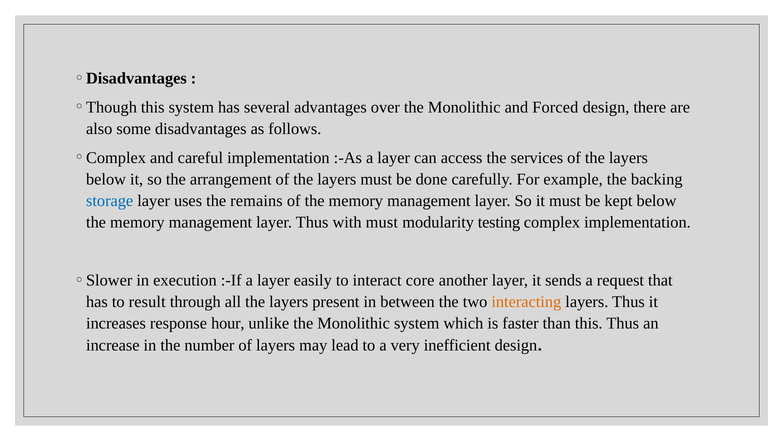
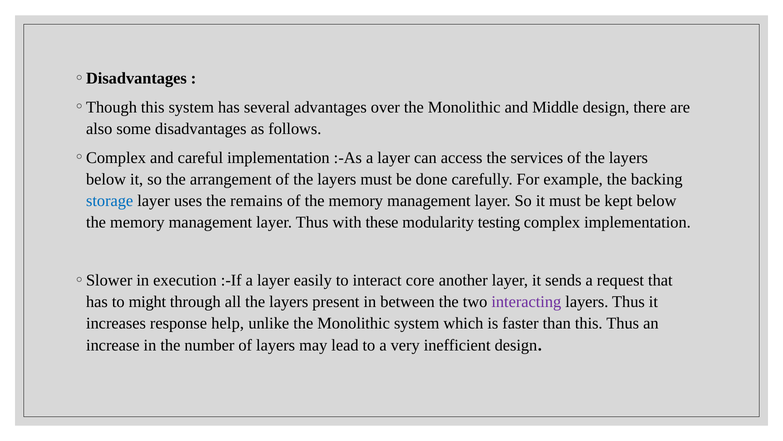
Forced: Forced -> Middle (556, 107)
with must: must -> these (382, 222)
result: result -> might (147, 302)
interacting colour: orange -> purple (526, 302)
hour: hour -> help (228, 323)
